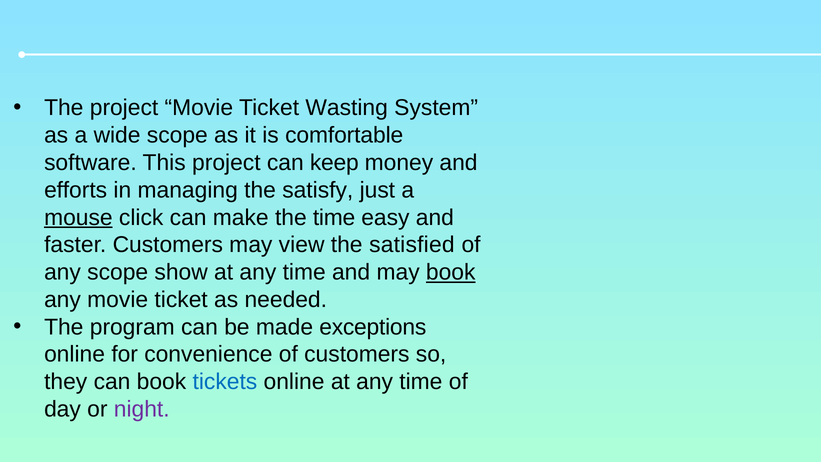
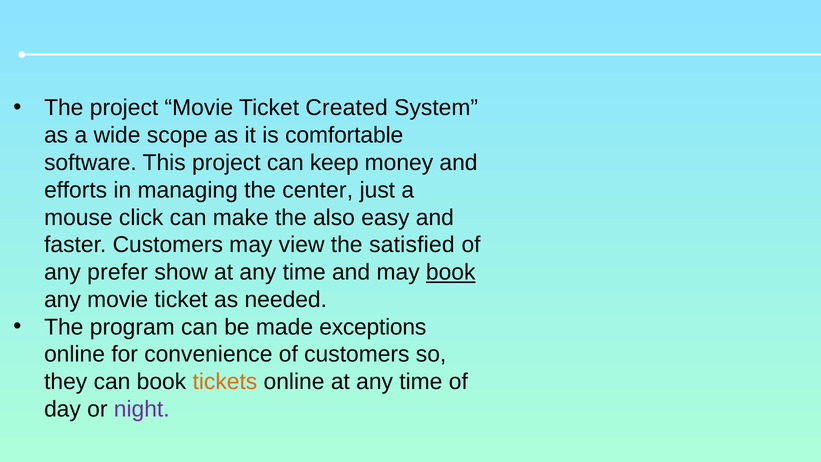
Wasting: Wasting -> Created (347, 108)
satisfy: satisfy -> center (318, 190)
mouse underline: present -> none (78, 217)
the time: time -> also (334, 217)
any scope: scope -> prefer (118, 272)
tickets colour: blue -> orange (225, 382)
